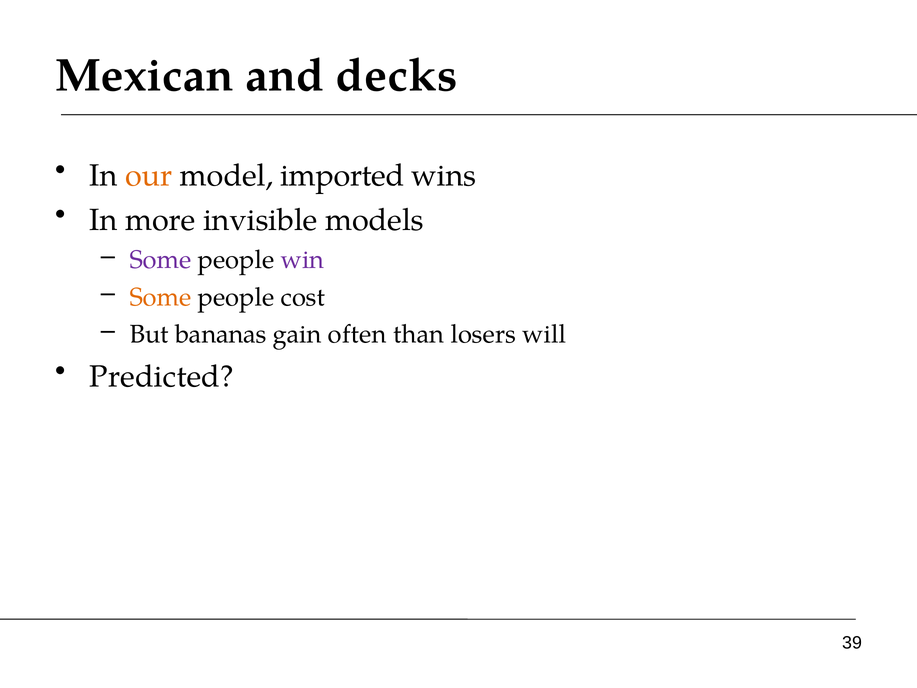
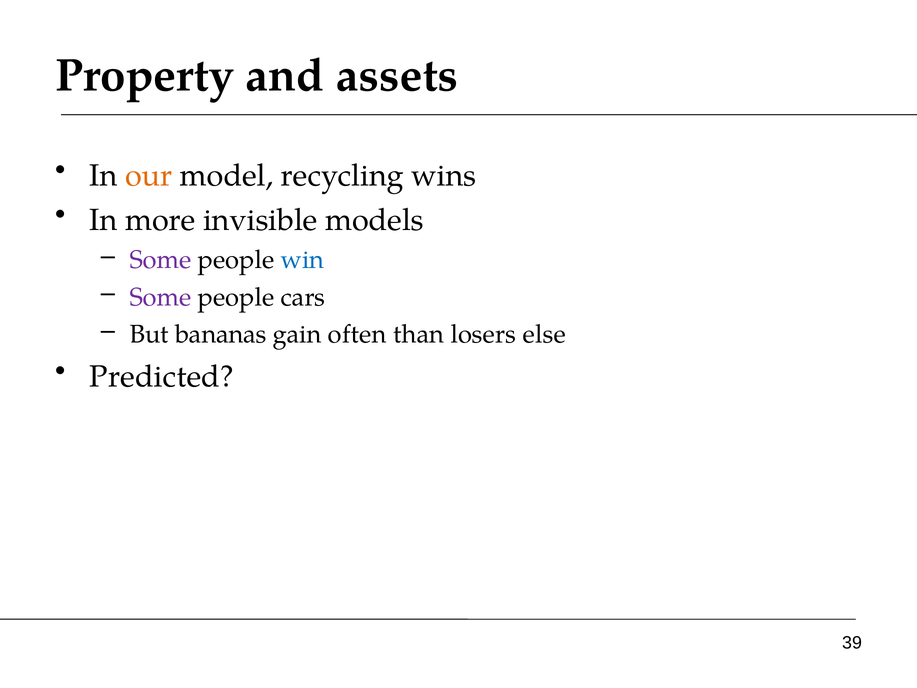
Mexican: Mexican -> Property (145, 76)
decks: decks -> assets (397, 76)
imported: imported -> recycling (342, 175)
win colour: purple -> blue (302, 260)
Some colour: orange -> purple (161, 297)
cost: cost -> cars (303, 297)
will: will -> else (544, 334)
